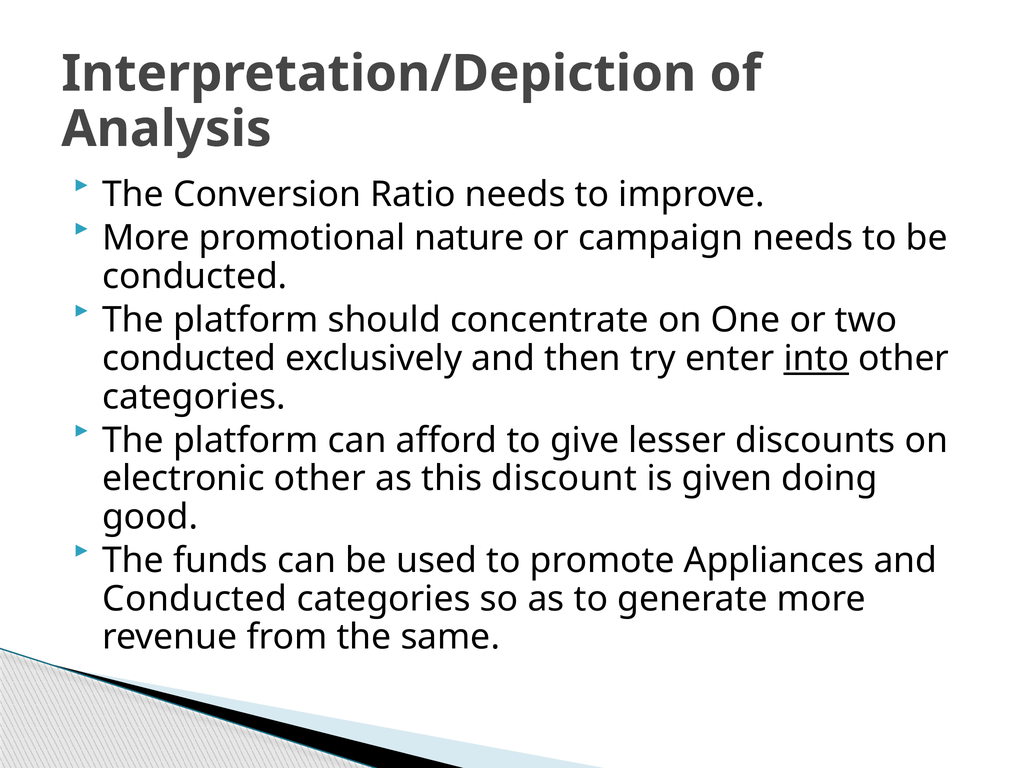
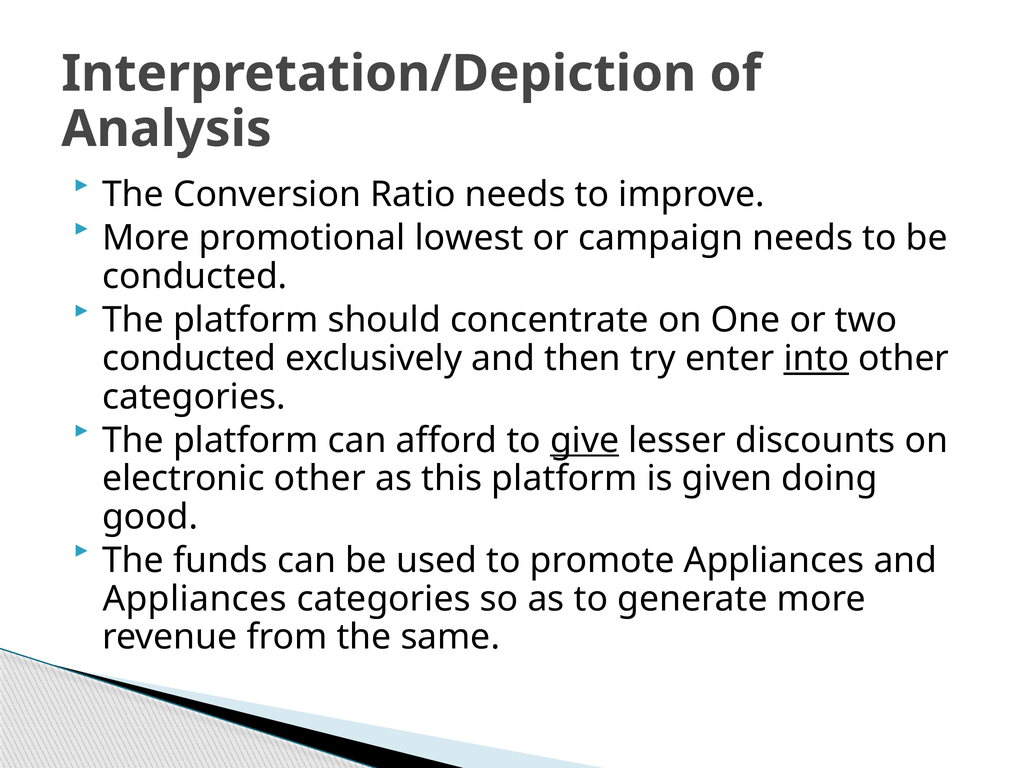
nature: nature -> lowest (469, 238)
give underline: none -> present (585, 440)
this discount: discount -> platform (564, 479)
Conducted: Conducted -> Appliances (195, 599)
